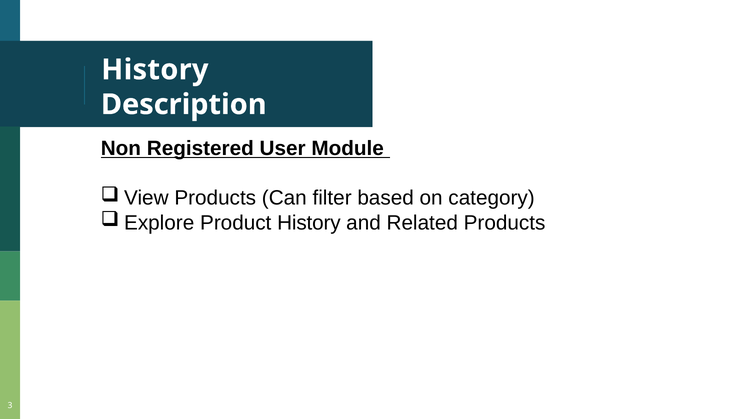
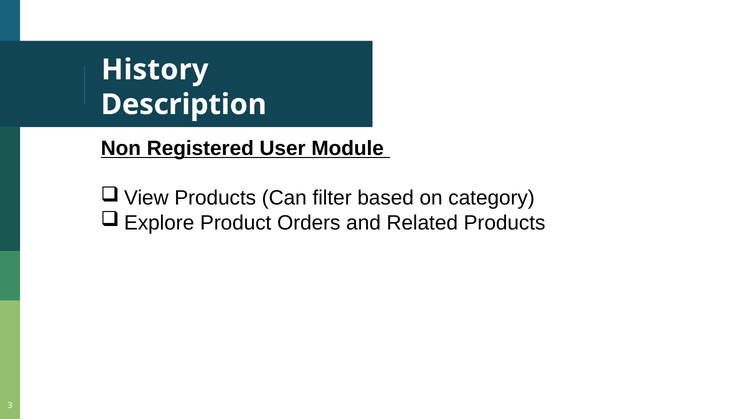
Product History: History -> Orders (309, 223)
